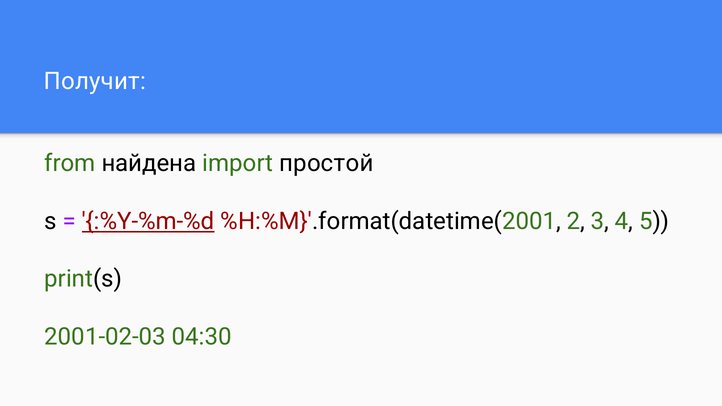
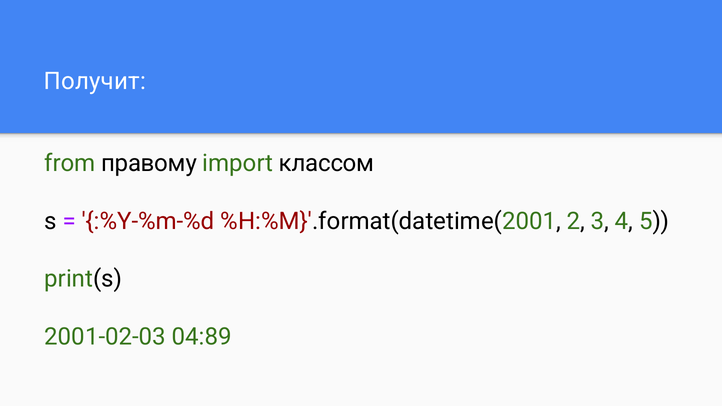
найдена: найдена -> правому (149, 164)
простой: простой -> классом (327, 164)
:%Y-%m-%d underline: present -> none (148, 221)
04:30: 04:30 -> 04:89 (202, 337)
